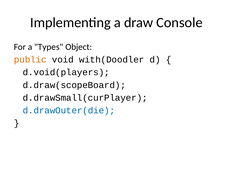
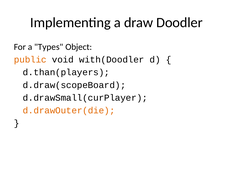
Console: Console -> Doodler (179, 23)
d.void(players: d.void(players -> d.than(players (66, 72)
d.drawOuter(die colour: blue -> orange (69, 110)
